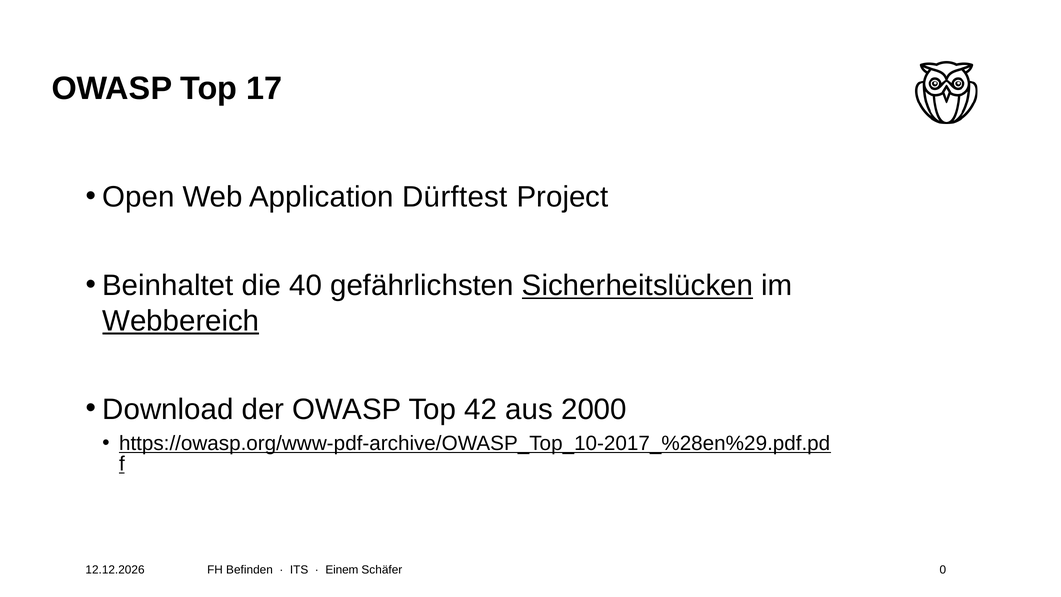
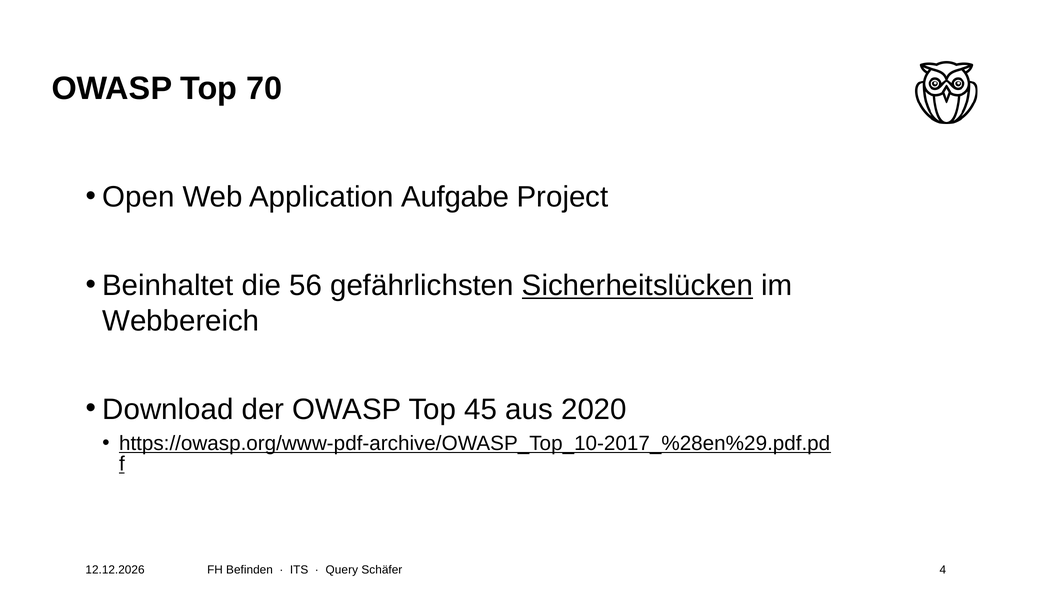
17: 17 -> 70 (264, 88)
Dürftest: Dürftest -> Aufgabe (455, 197)
40: 40 -> 56 (306, 285)
Webbereich underline: present -> none (181, 321)
42: 42 -> 45 (481, 409)
2000: 2000 -> 2020 (594, 409)
Einem: Einem -> Query (342, 570)
0: 0 -> 4 (943, 570)
